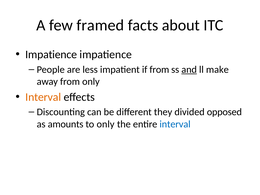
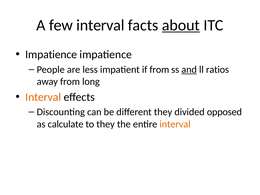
few framed: framed -> interval (100, 25)
about underline: none -> present (181, 25)
make: make -> ratios (217, 69)
from only: only -> long (91, 82)
amounts: amounts -> calculate (66, 124)
to only: only -> they (106, 124)
interval colour: blue -> orange (175, 124)
